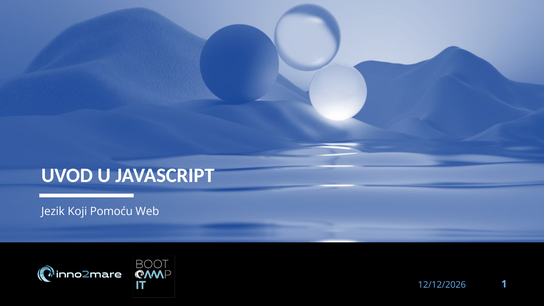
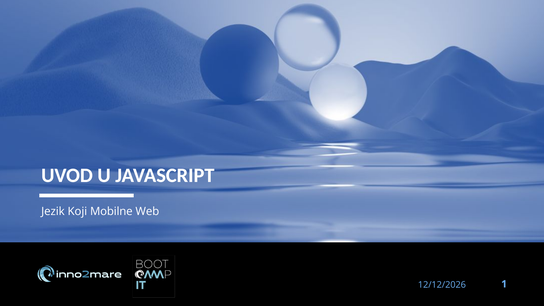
Pomoću: Pomoću -> Mobilne (111, 212)
